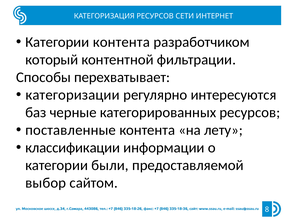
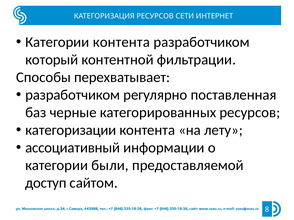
категоризации: категоризации -> разработчиком (73, 95)
интересуются: интересуются -> поставленная (234, 95)
поставленные: поставленные -> категоризации (71, 130)
классификации: классификации -> ассоциативный (73, 148)
выбор: выбор -> доступ (46, 183)
